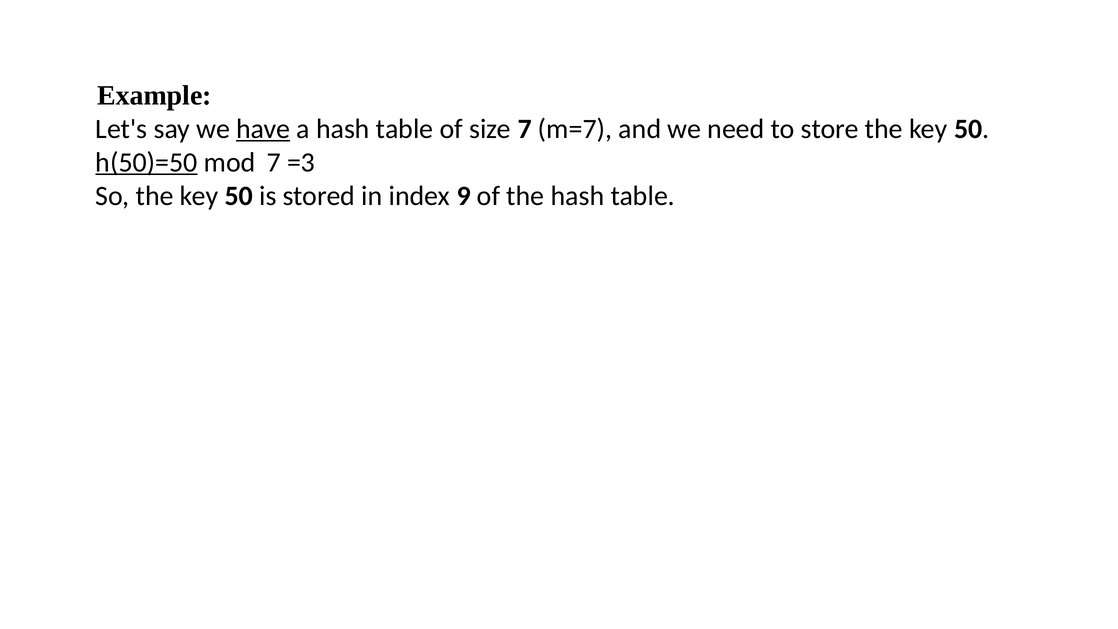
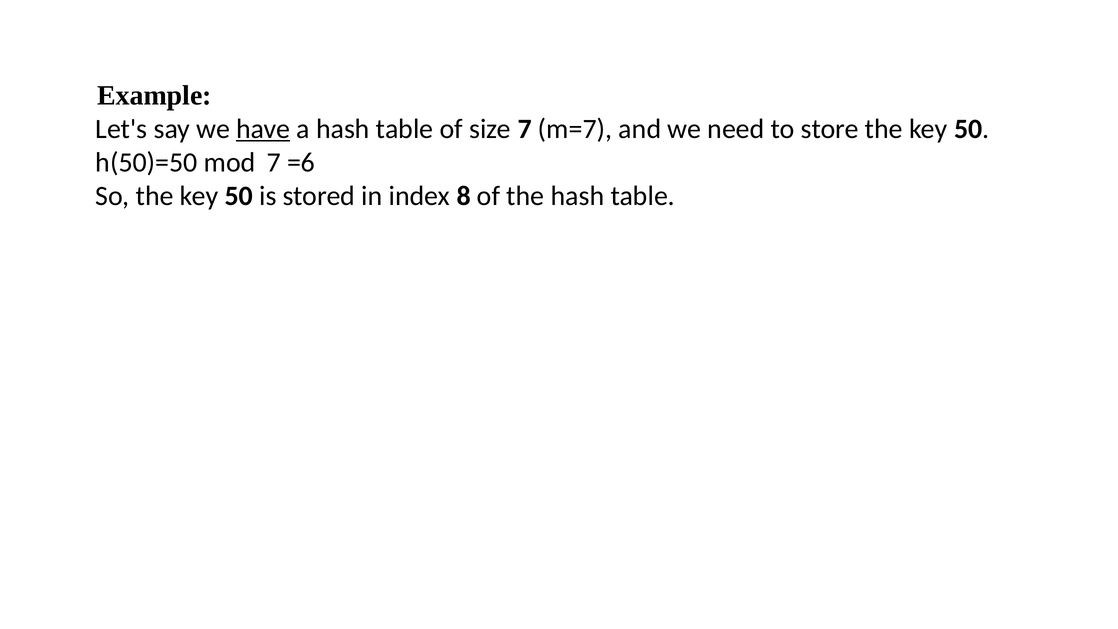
h(50)=50 underline: present -> none (146, 162)
=3: =3 -> =6 (301, 162)
9: 9 -> 8 (464, 196)
